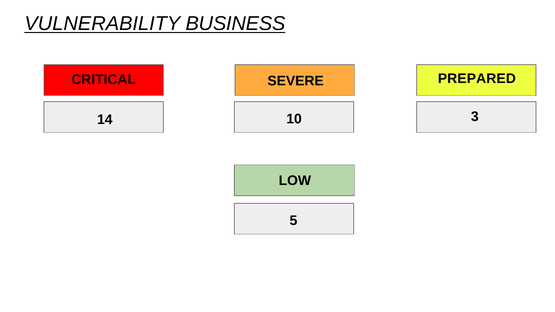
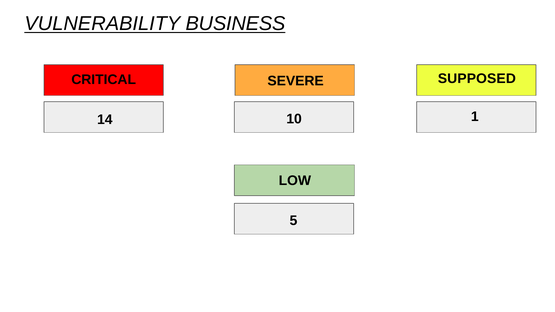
PREPARED: PREPARED -> SUPPOSED (477, 79)
3: 3 -> 1 (475, 117)
